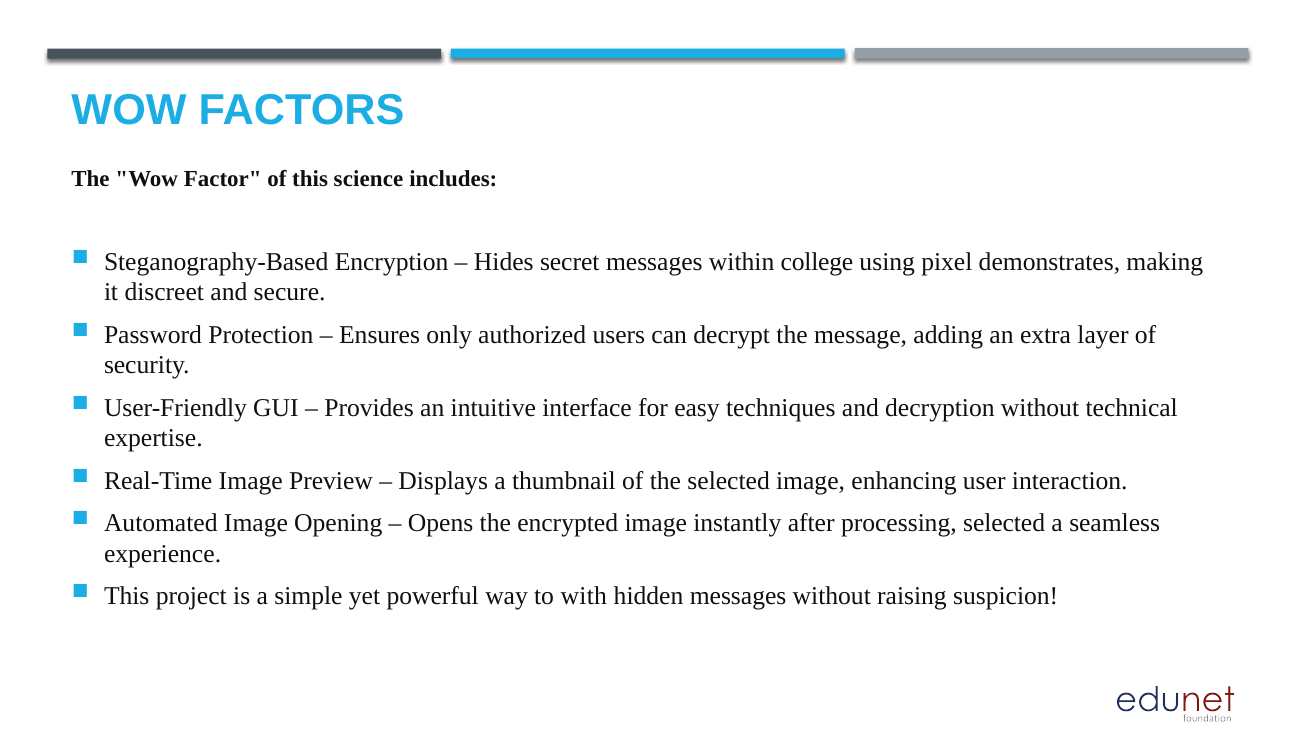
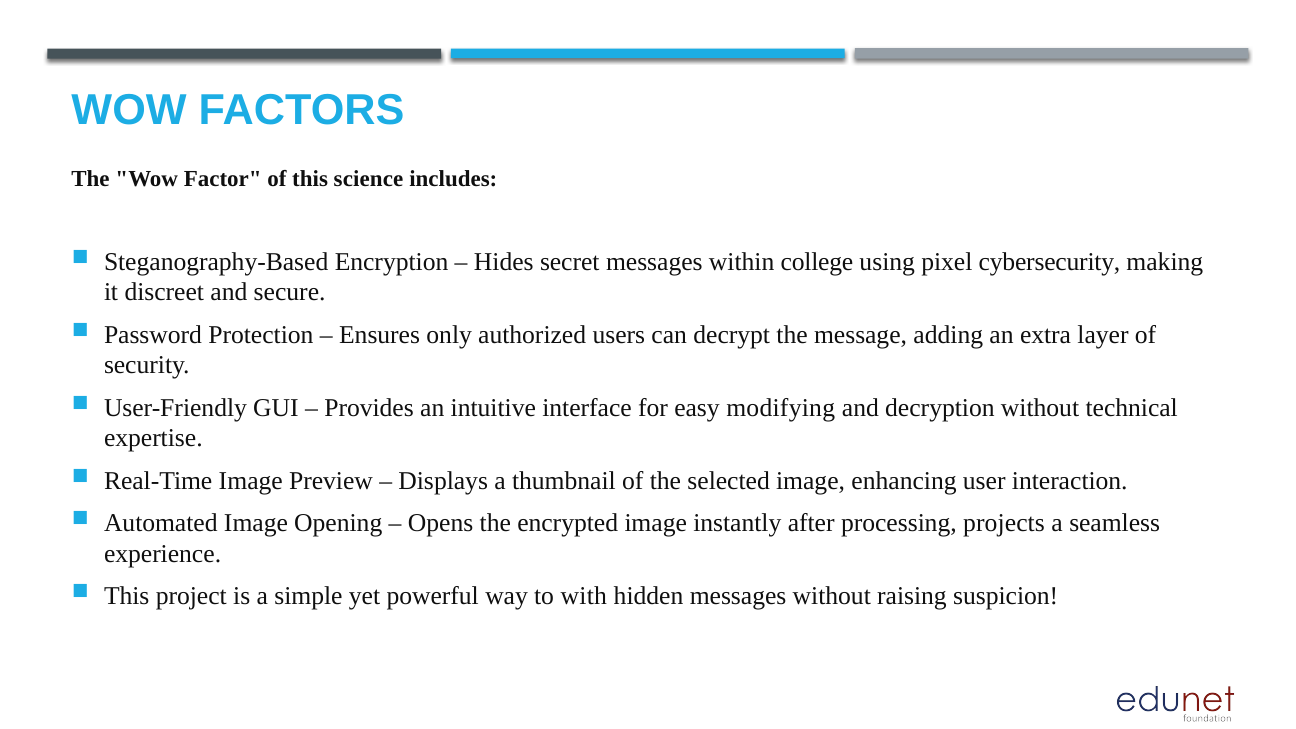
demonstrates: demonstrates -> cybersecurity (1050, 262)
techniques: techniques -> modifying (781, 408)
processing selected: selected -> projects (1004, 523)
